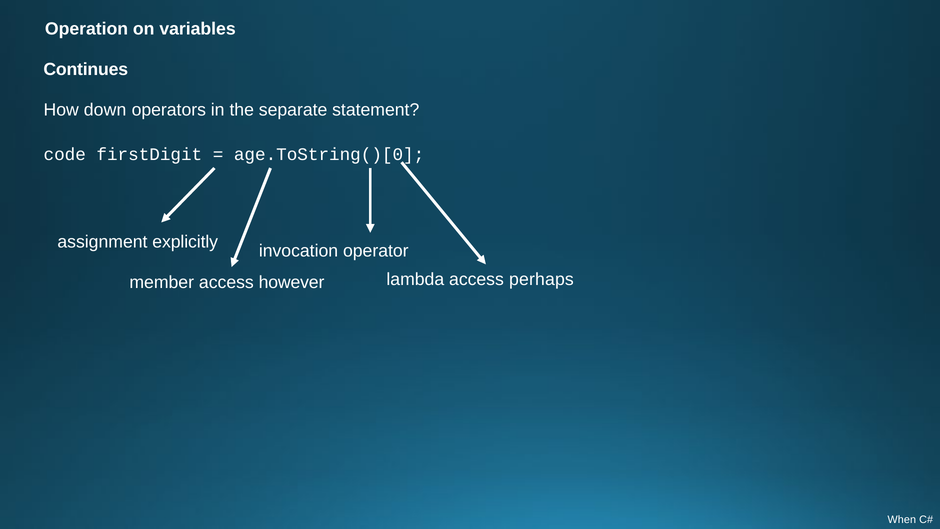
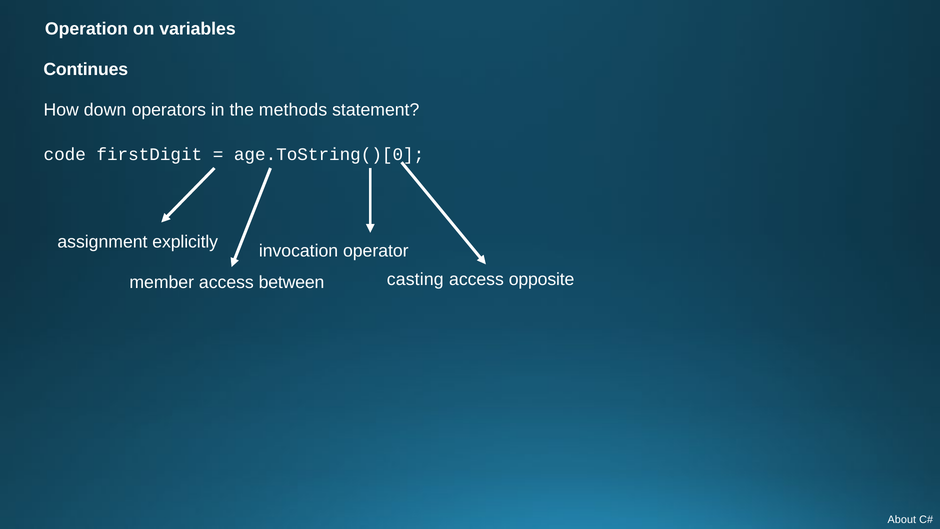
separate: separate -> methods (293, 110)
lambda: lambda -> casting (415, 279)
perhaps: perhaps -> opposite (542, 279)
however: however -> between (292, 282)
When: When -> About (902, 519)
